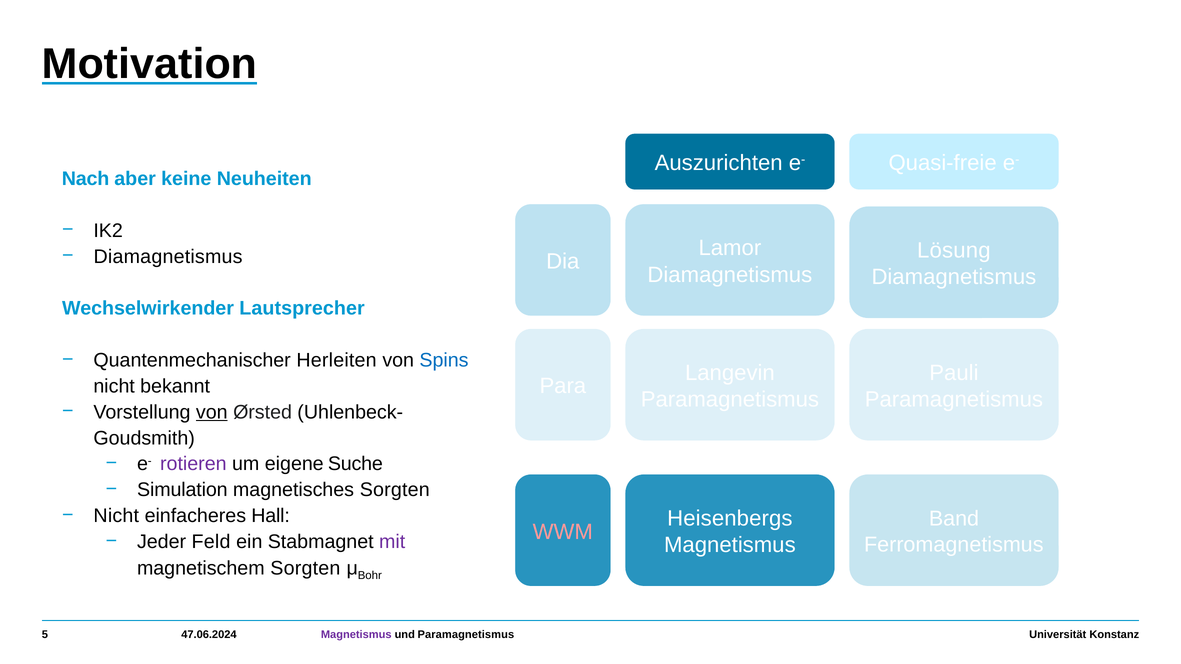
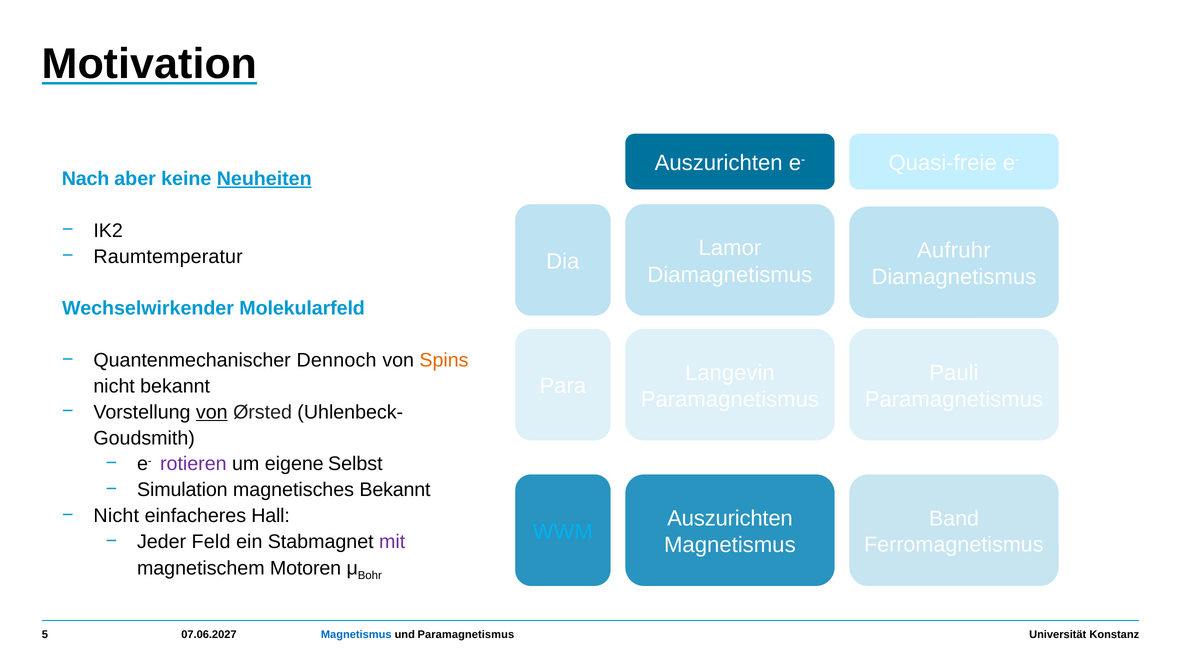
Neuheiten underline: none -> present (264, 179)
Lösung: Lösung -> Aufruhr (954, 251)
Diamagnetismus: Diamagnetismus -> Raumtemperatur (168, 257)
Lautsprecher: Lautsprecher -> Molekularfeld (302, 309)
Herleiten: Herleiten -> Dennoch (337, 360)
Spins colour: blue -> orange (444, 360)
Suche: Suche -> Selbst (355, 464)
magnetisches Sorgten: Sorgten -> Bekannt (395, 490)
Heisenbergs: Heisenbergs -> Auszurichten (730, 519)
WWM colour: pink -> light blue (563, 532)
magnetischem Sorgten: Sorgten -> Motoren (306, 568)
47.06.2024: 47.06.2024 -> 07.06.2027 (209, 635)
Magnetismus colour: purple -> blue (356, 635)
